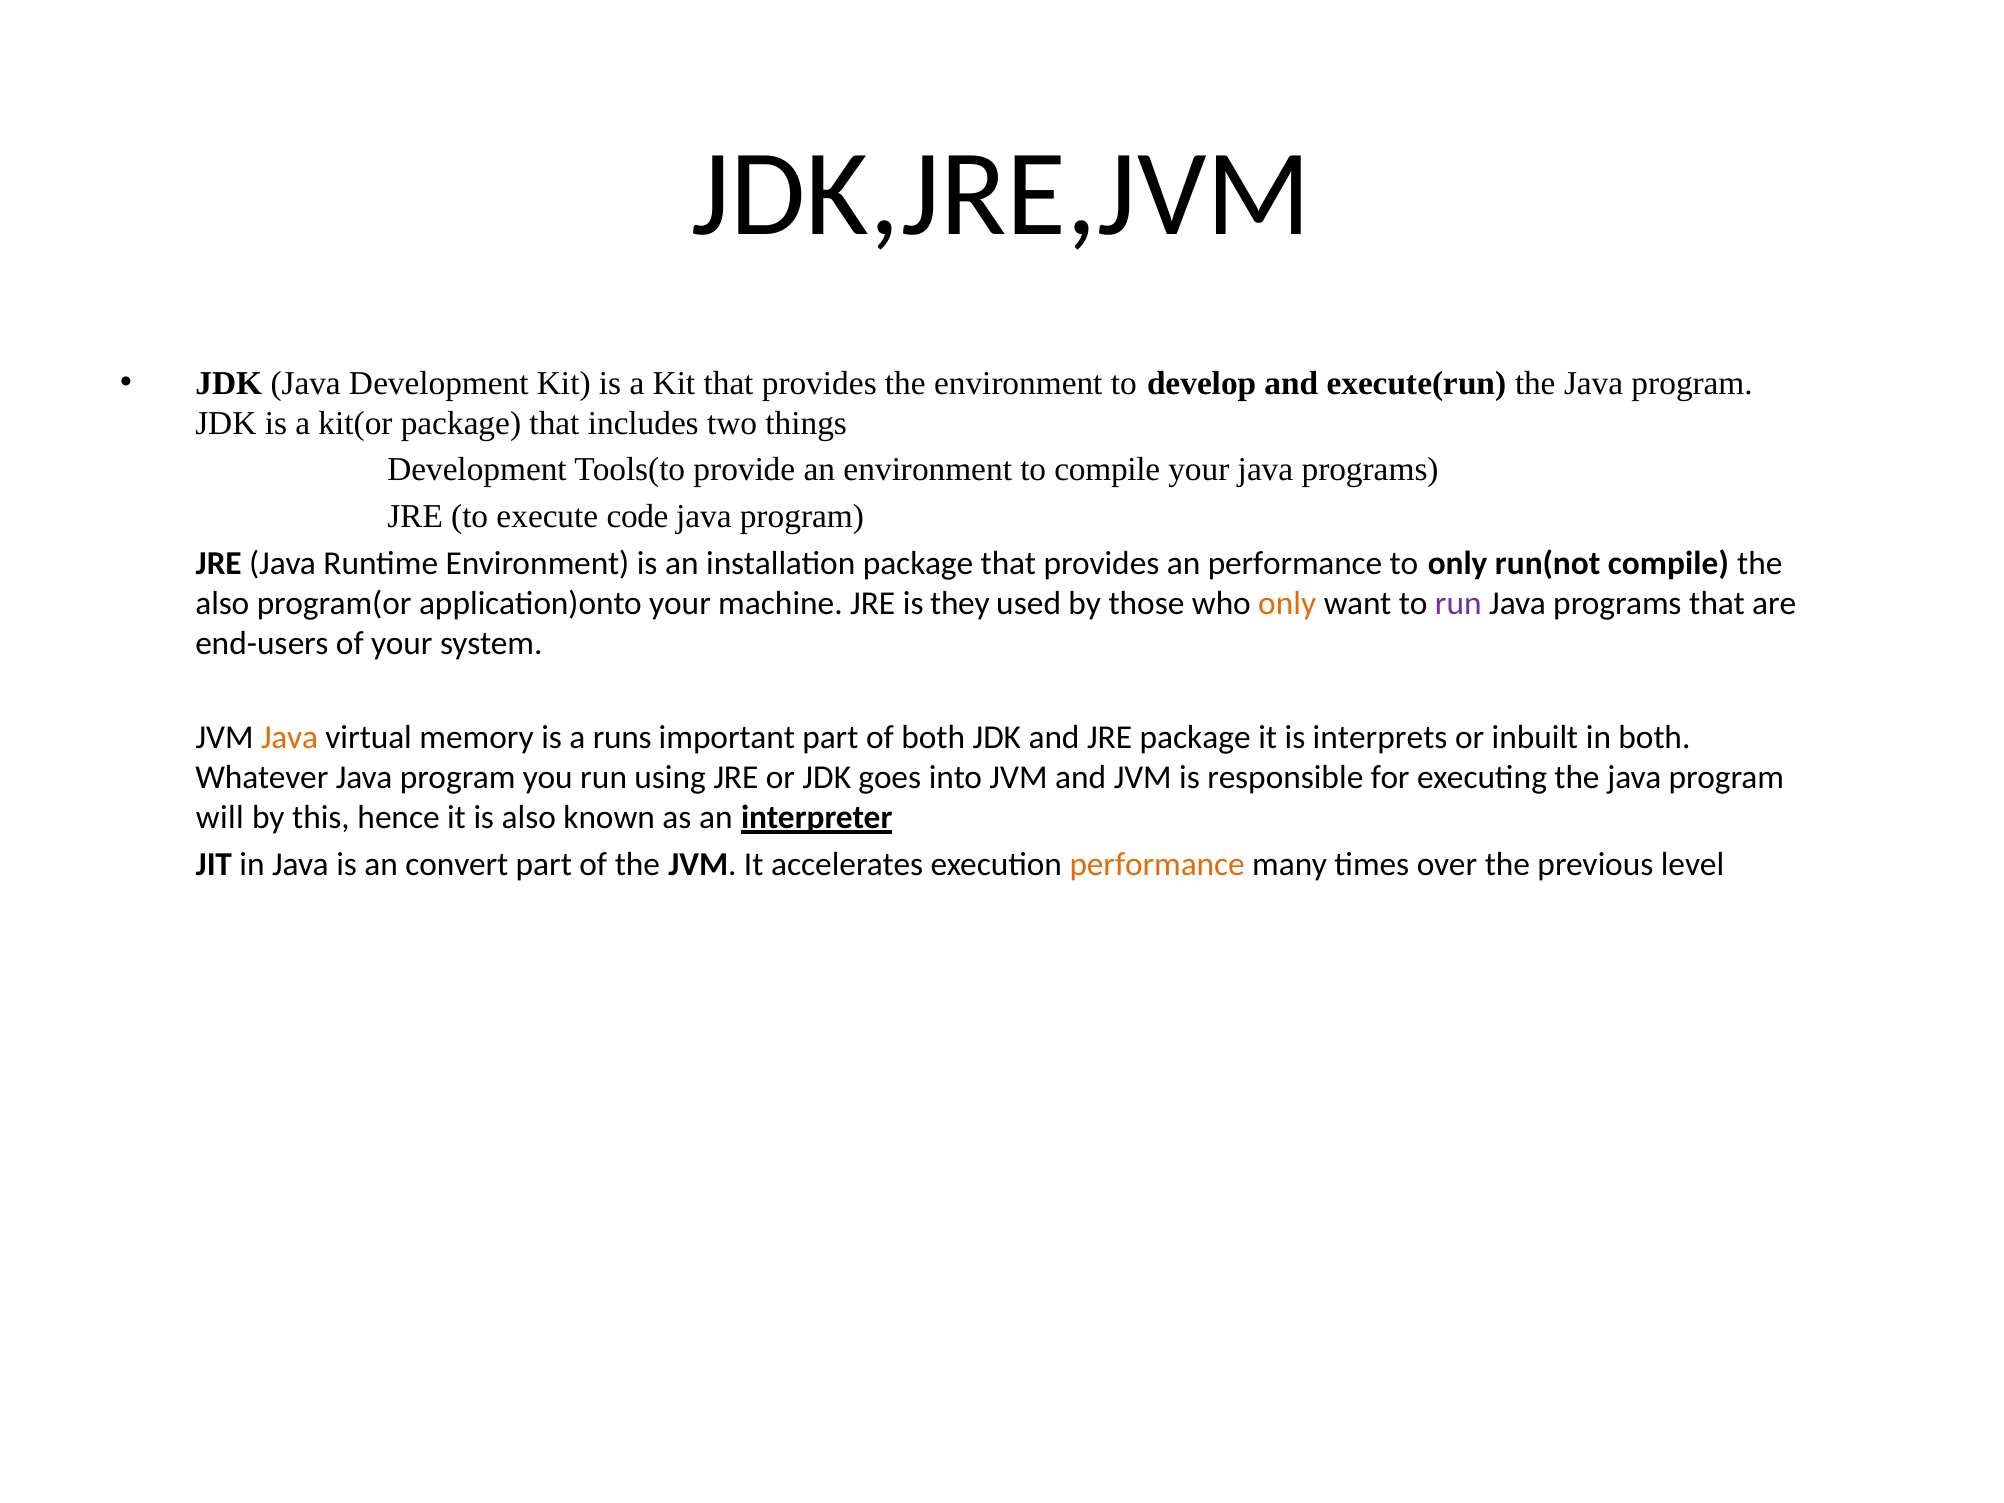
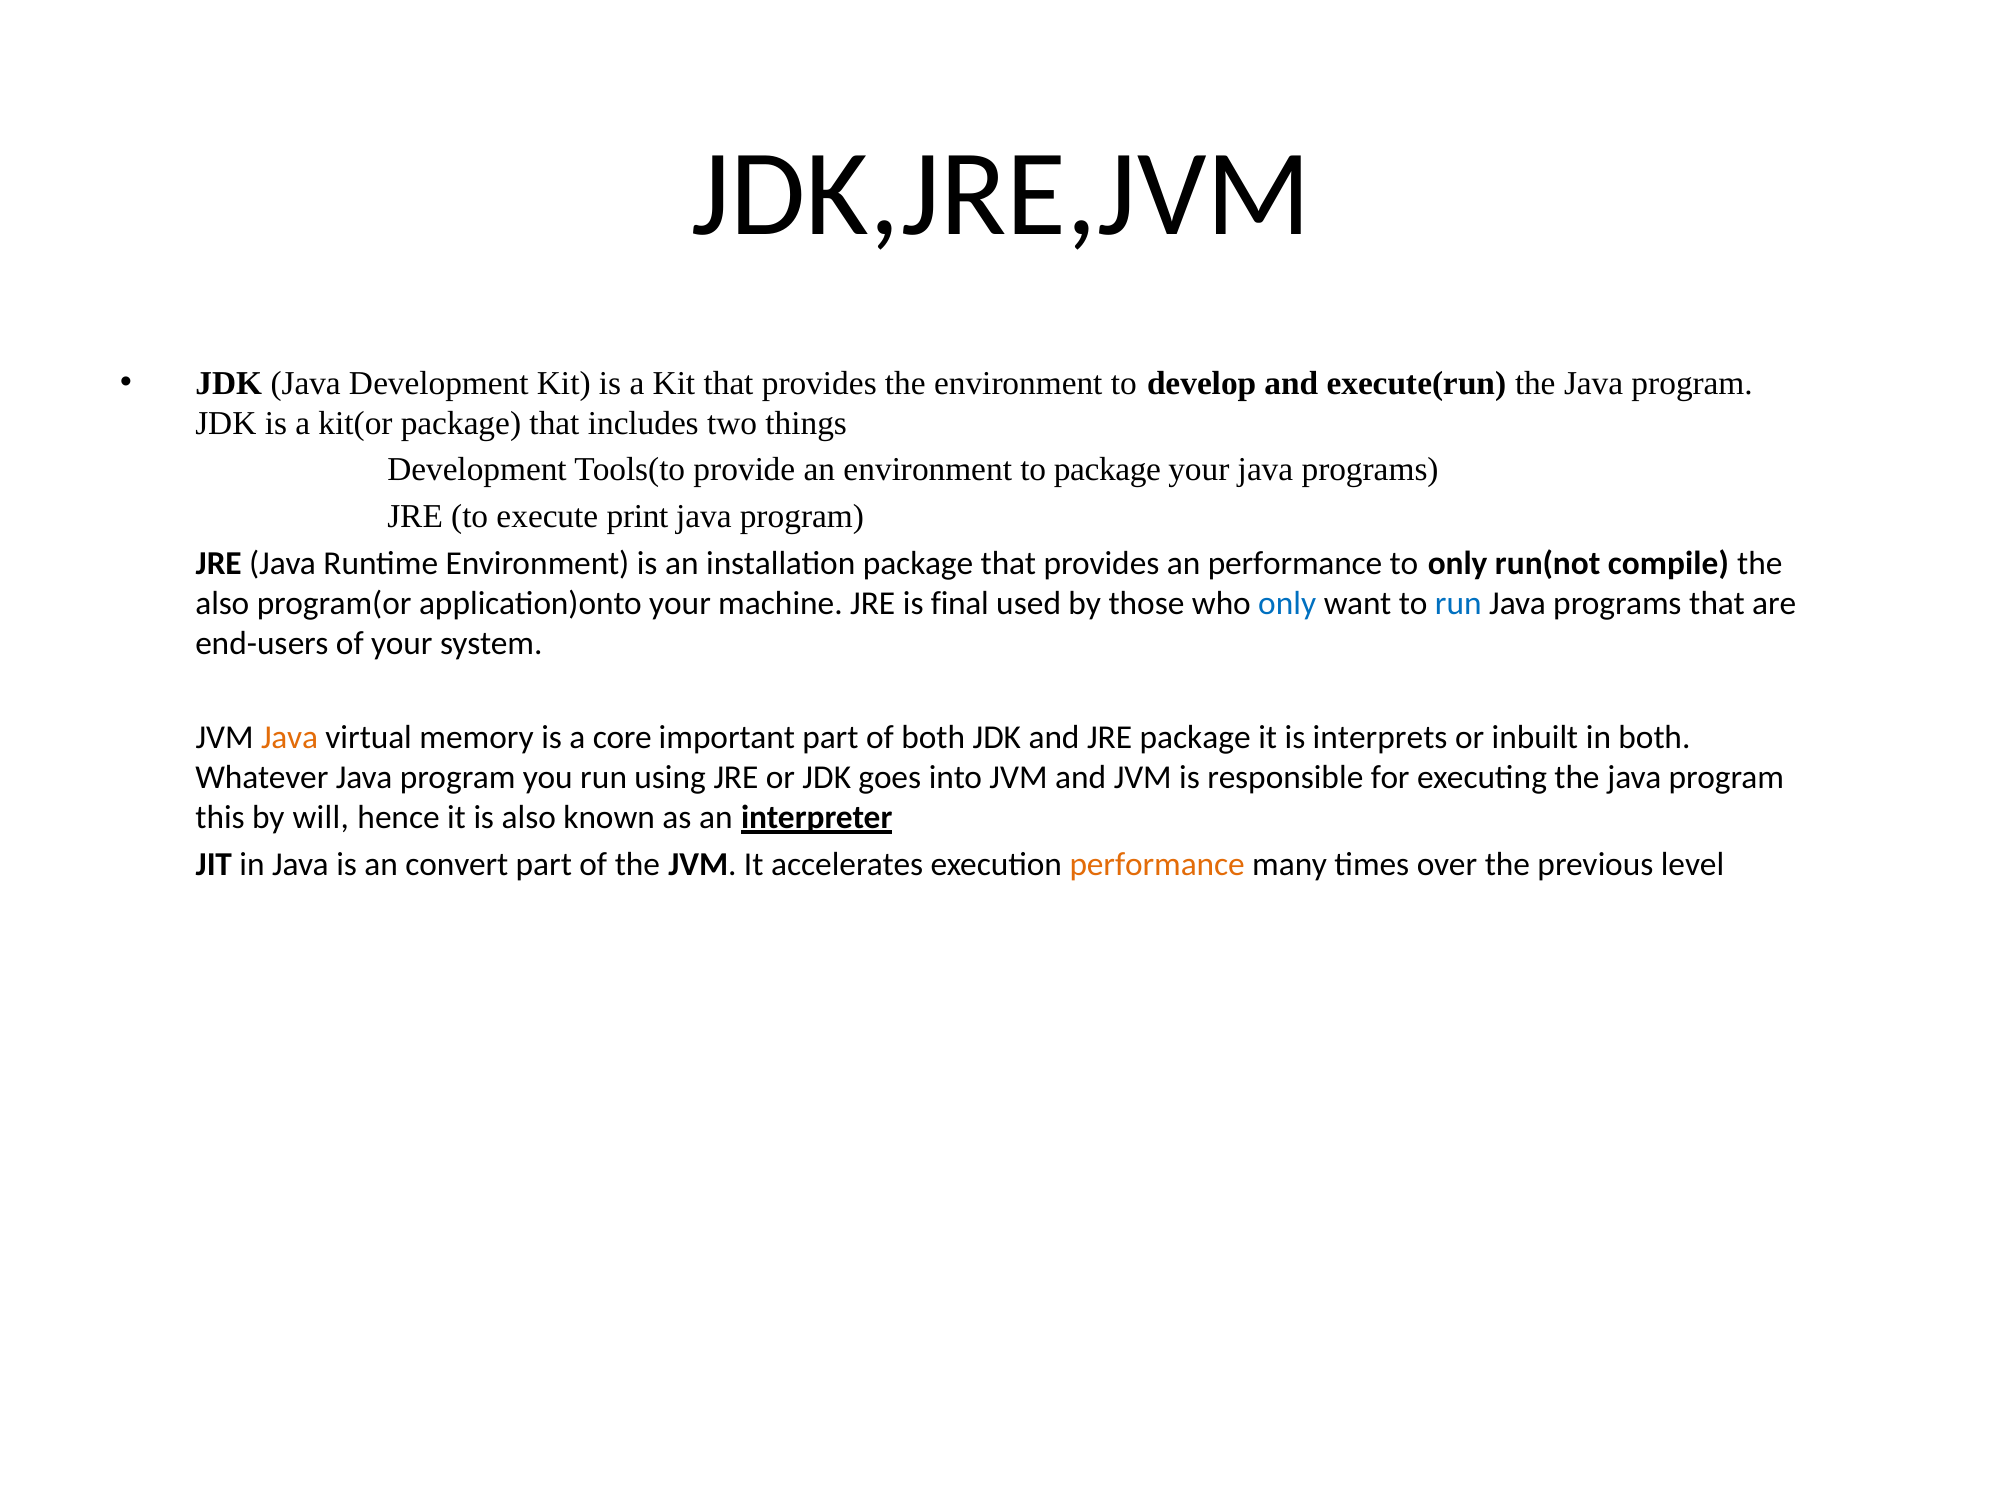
to compile: compile -> package (1107, 470)
code: code -> print (638, 517)
they: they -> final (960, 604)
only colour: orange -> blue (1287, 604)
run colour: purple -> blue (1458, 604)
runs: runs -> core (622, 737)
will: will -> this (220, 817)
this: this -> will (321, 817)
